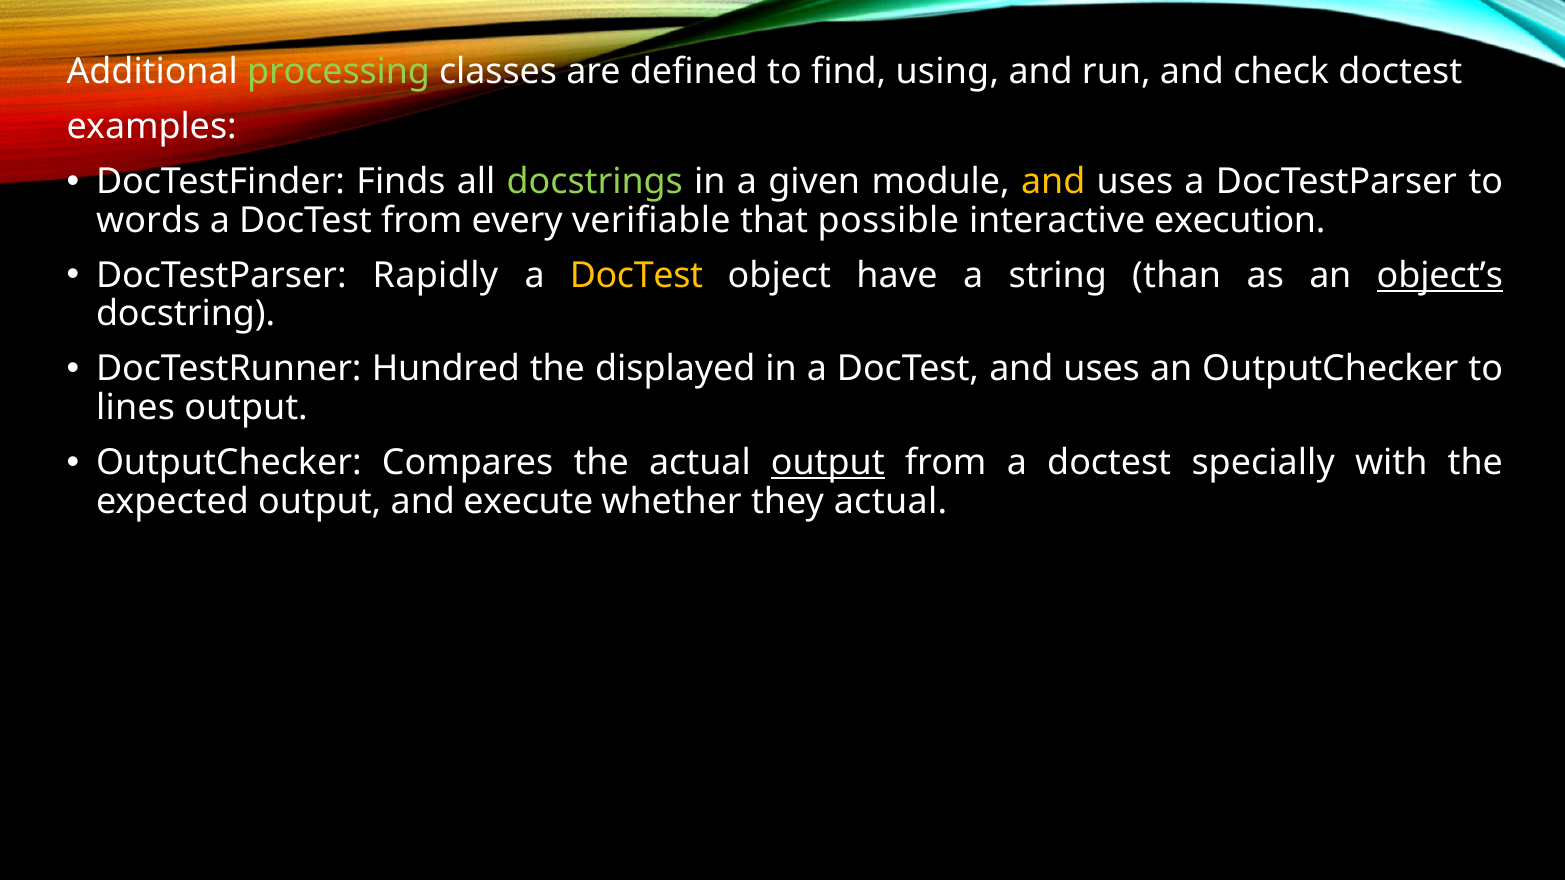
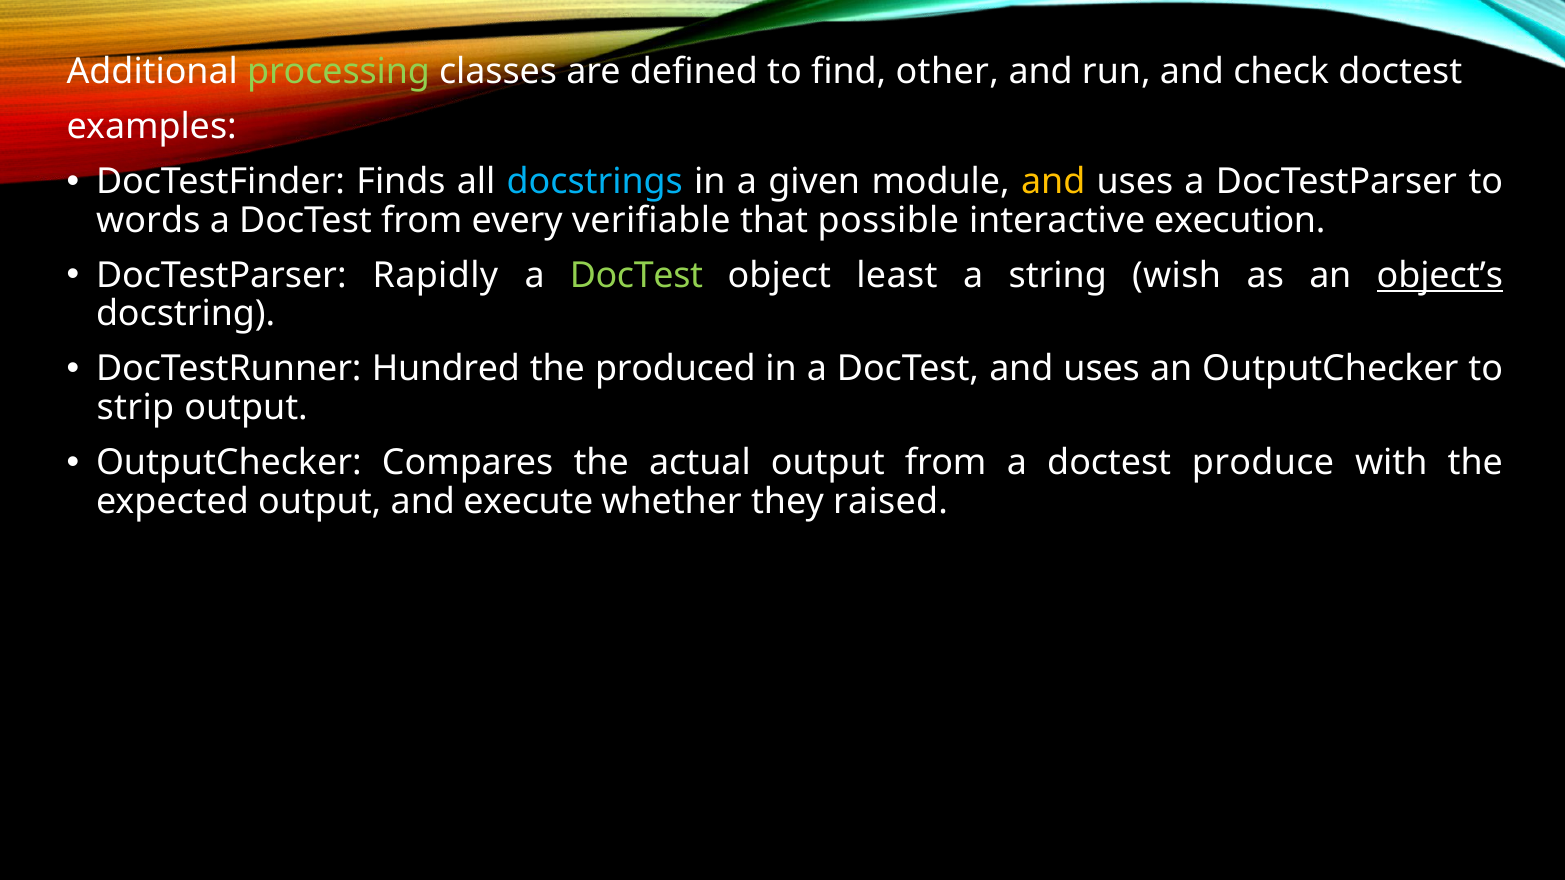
using: using -> other (947, 72)
docstrings colour: light green -> light blue (595, 182)
DocTest colour: yellow -> light green (636, 276)
have: have -> least (897, 276)
than: than -> wish (1177, 276)
displayed: displayed -> produced (675, 369)
lines: lines -> strip (135, 408)
output underline: present -> none (828, 463)
specially: specially -> produce (1263, 463)
they actual: actual -> raised (891, 502)
